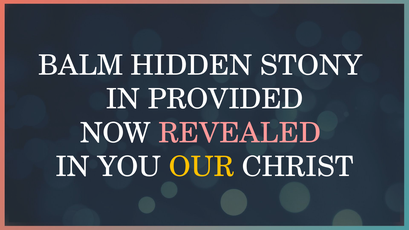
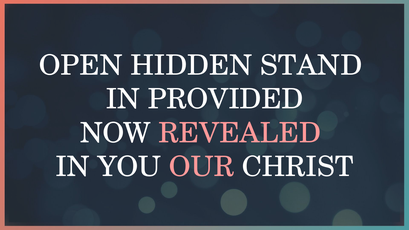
BALM: BALM -> OPEN (81, 66)
STONY: STONY -> STAND (311, 66)
OUR colour: yellow -> pink (202, 167)
